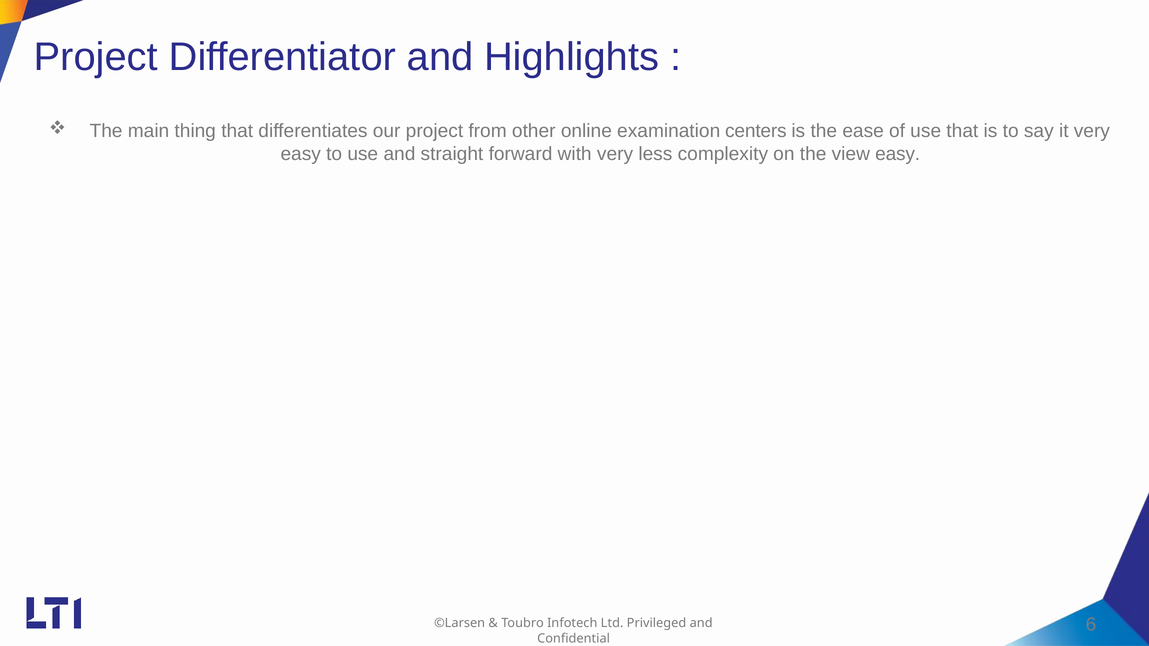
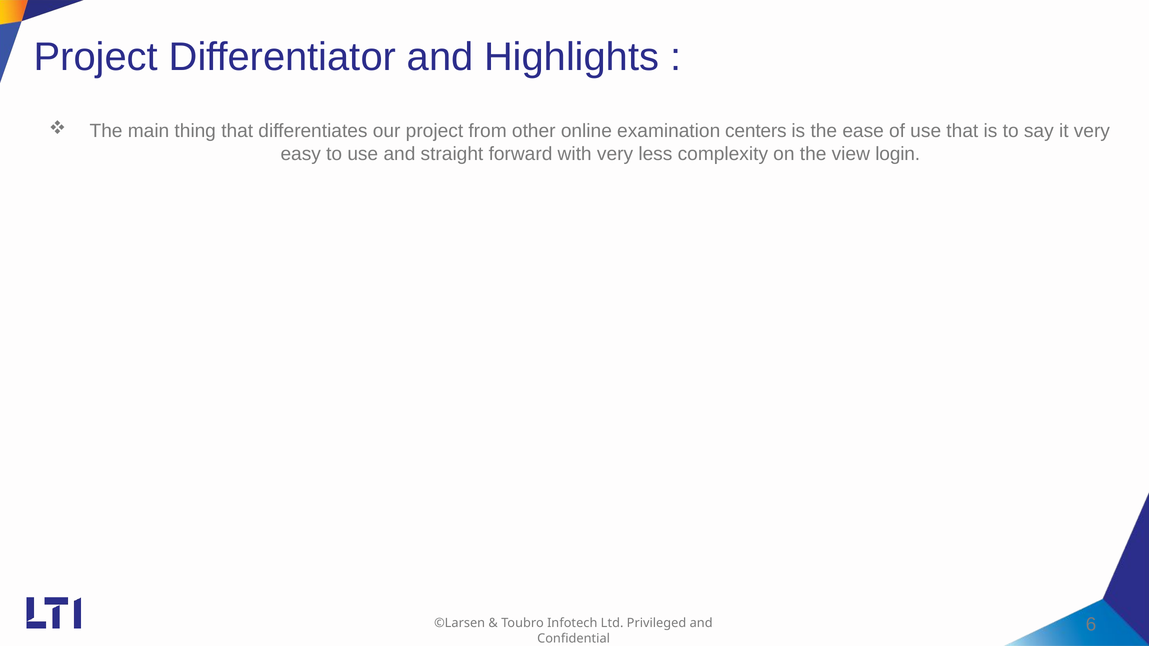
view easy: easy -> login (898, 154)
